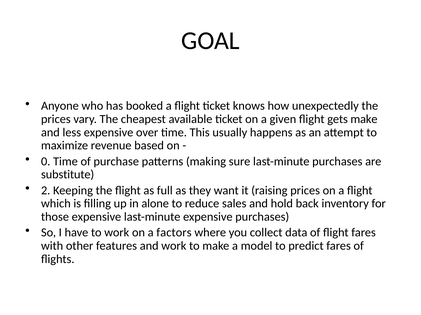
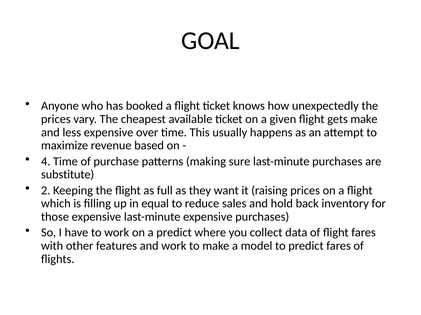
0: 0 -> 4 (46, 162)
alone: alone -> equal (155, 204)
a factors: factors -> predict (174, 233)
